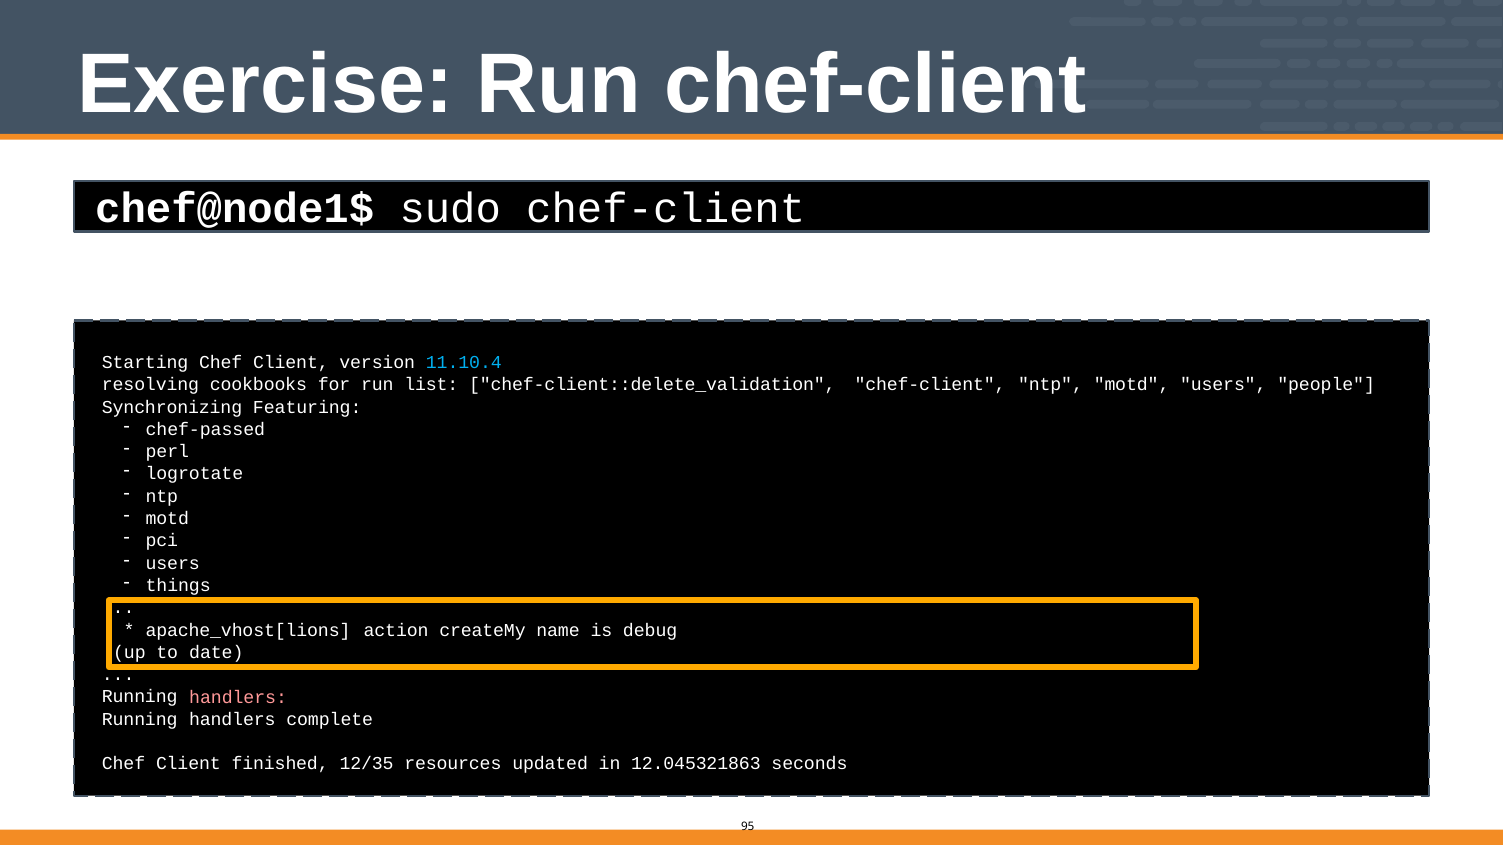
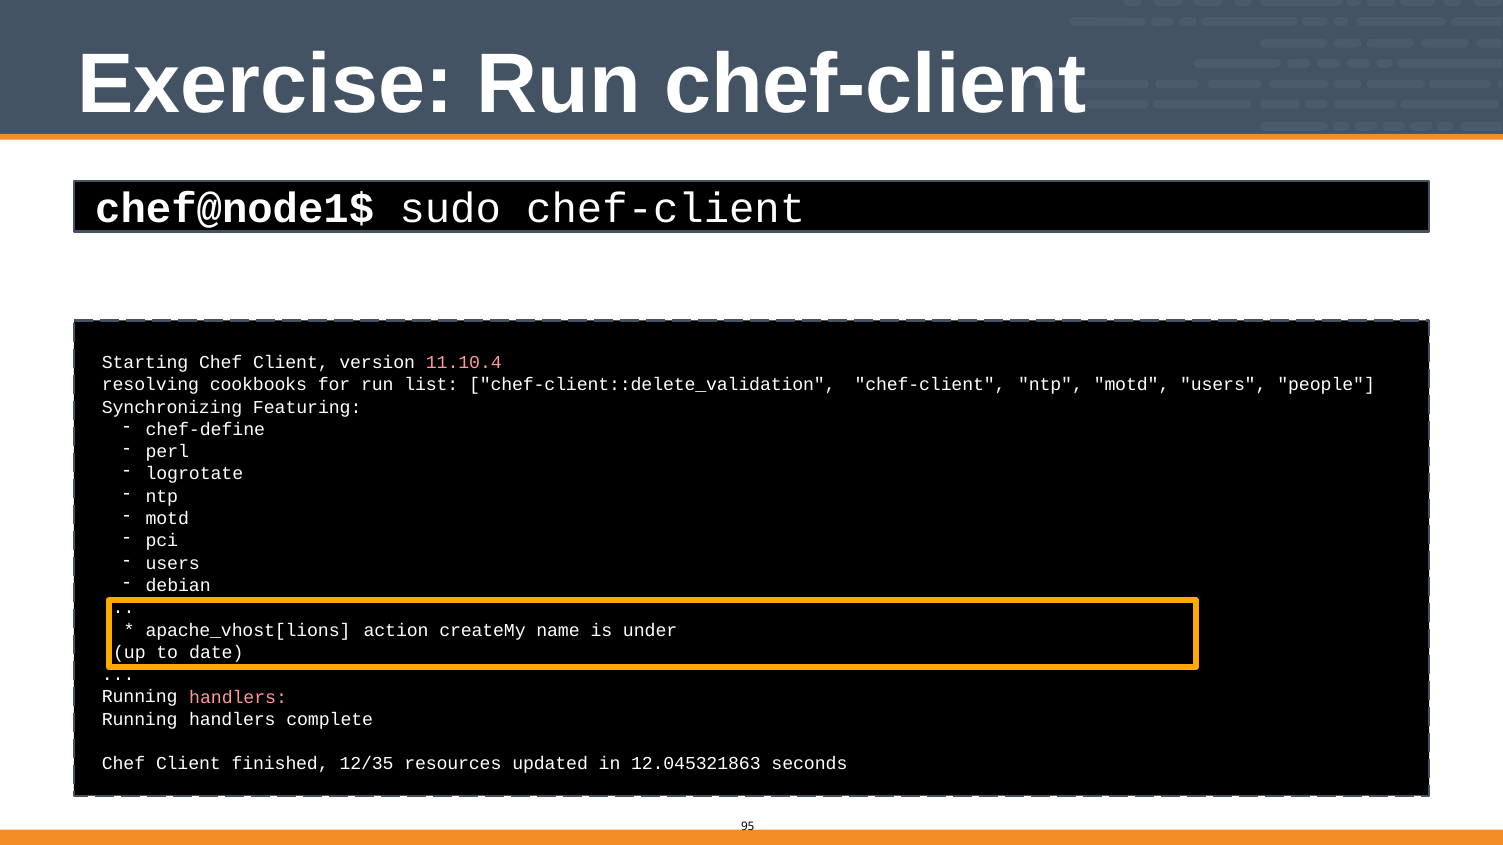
11.10.4 colour: light blue -> pink (464, 363)
chef-passed: chef-passed -> chef-define (205, 430)
things: things -> debian (178, 586)
debug: debug -> under (650, 630)
